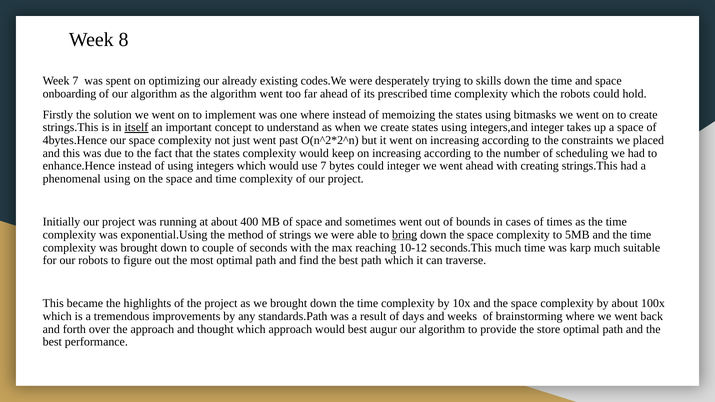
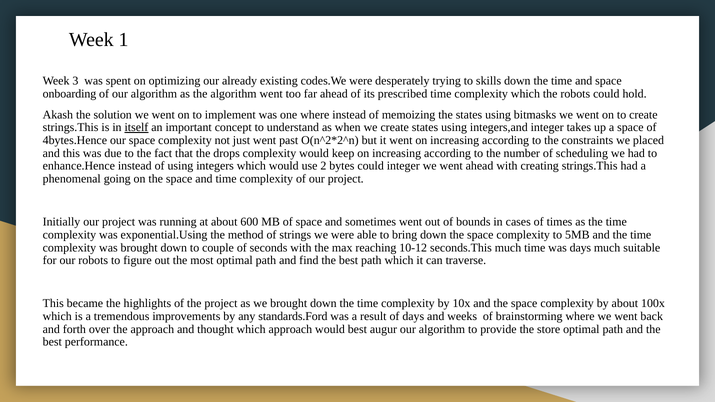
8: 8 -> 1 (124, 40)
Week 7: 7 -> 3 (75, 81)
Firstly: Firstly -> Akash (58, 115)
that the states: states -> drops (227, 153)
use 7: 7 -> 2 (323, 166)
phenomenal using: using -> going (117, 179)
400: 400 -> 600 (249, 222)
bring underline: present -> none (405, 235)
was karp: karp -> days (580, 248)
standards.Path: standards.Path -> standards.Ford (293, 316)
